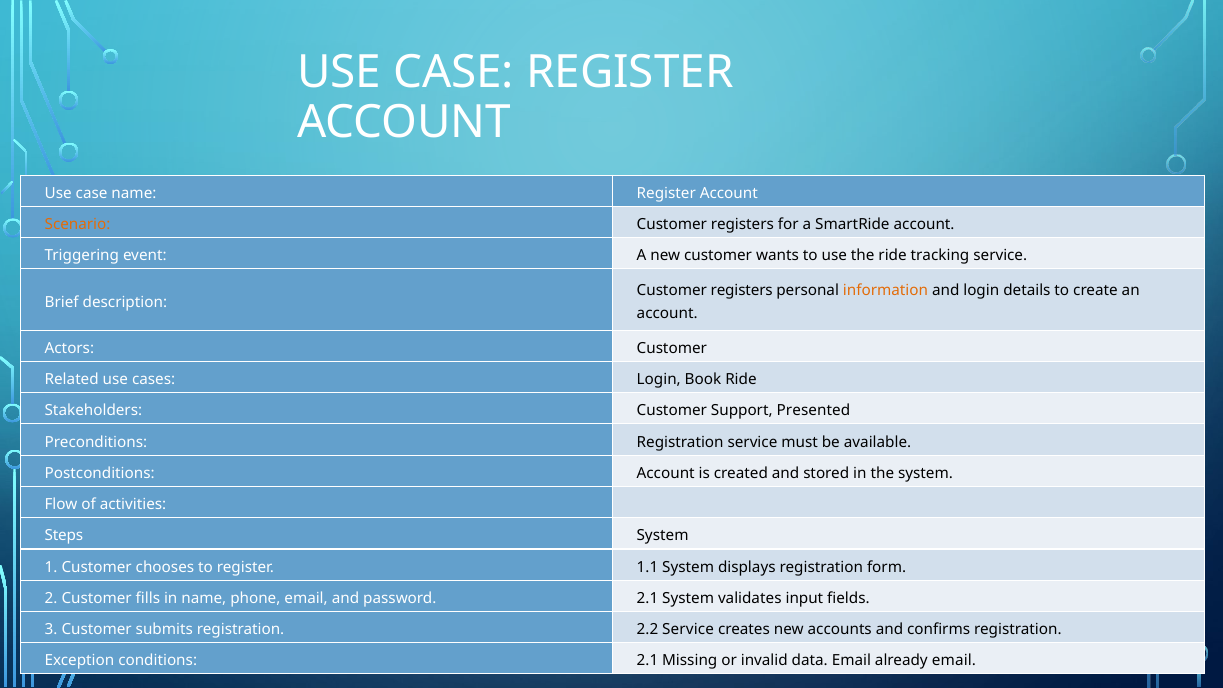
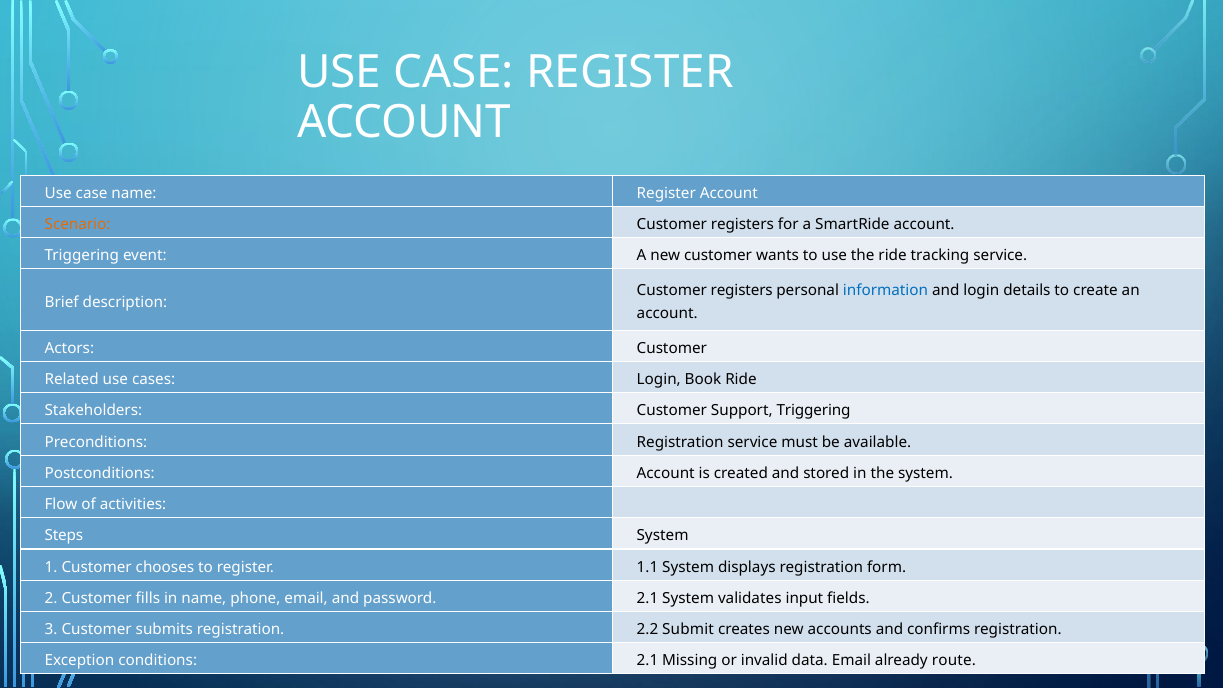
information colour: orange -> blue (886, 290)
Support Presented: Presented -> Triggering (814, 411)
2.2 Service: Service -> Submit (688, 629)
already email: email -> route (954, 661)
